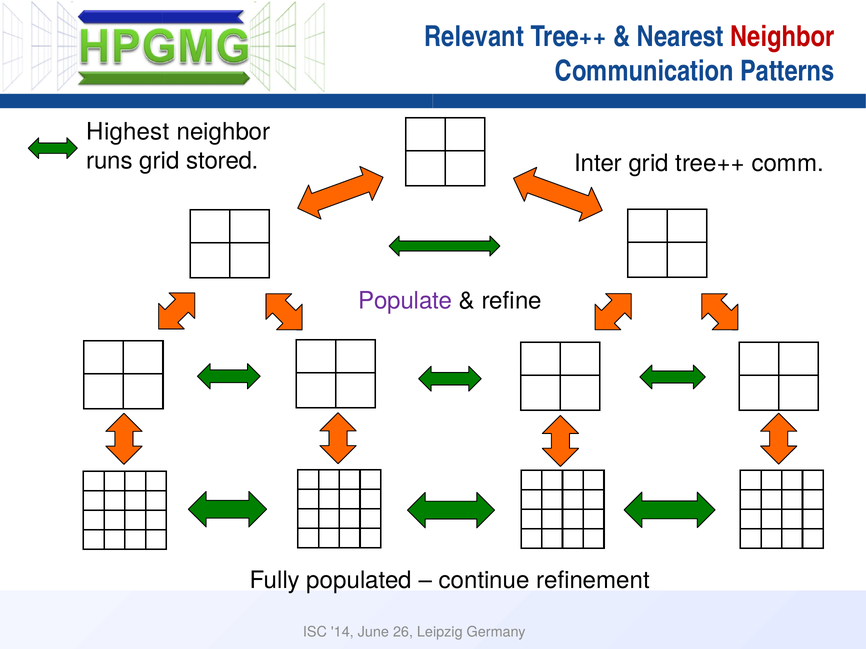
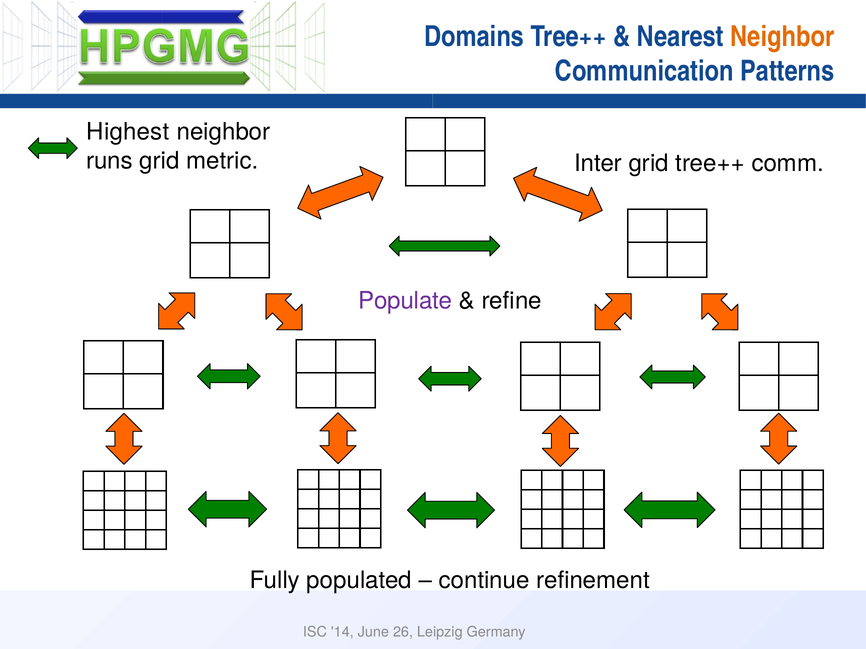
Relevant: Relevant -> Domains (474, 37)
Neighbor colour: red -> orange (782, 37)
stored: stored -> metric (222, 161)
